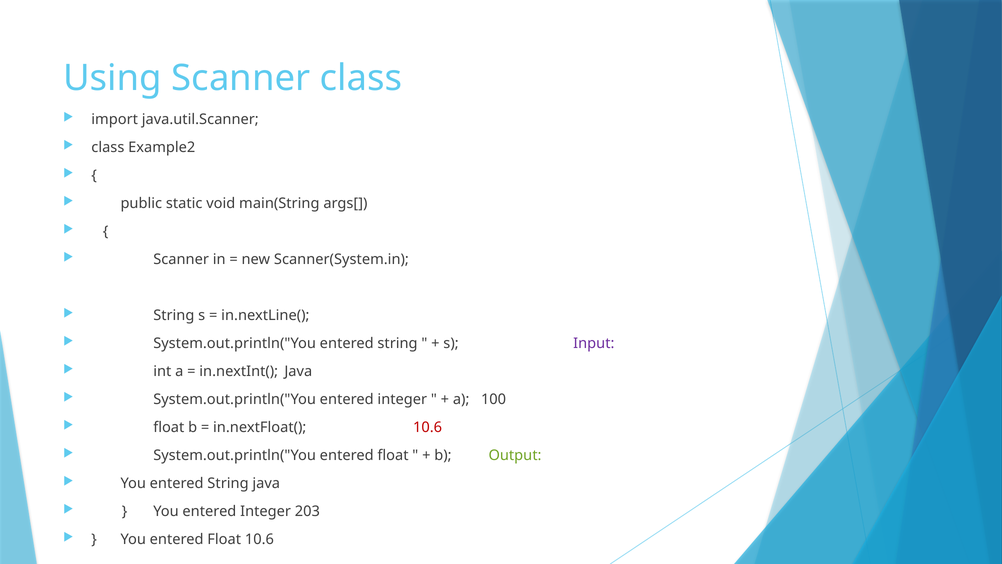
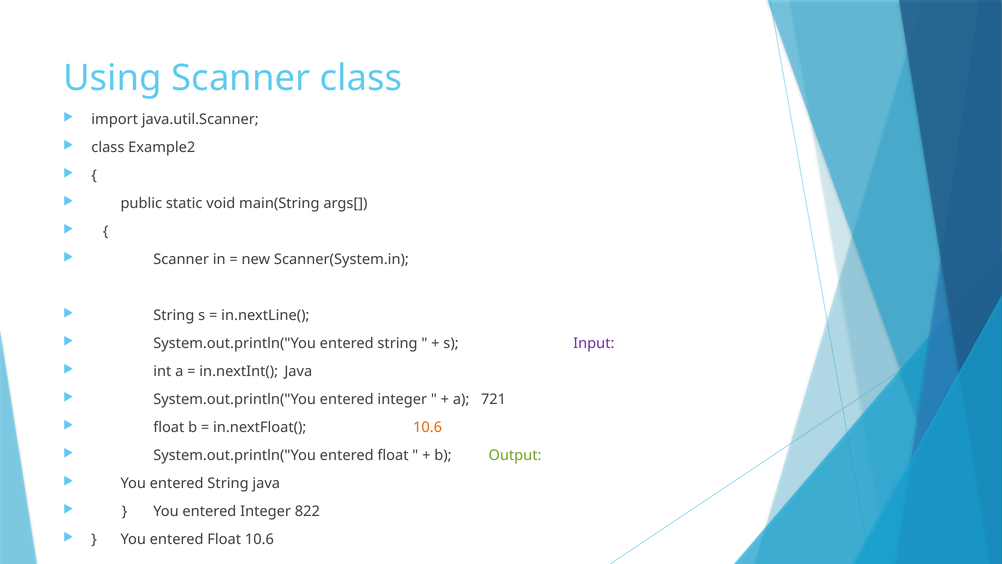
100: 100 -> 721 (494, 399)
10.6 colour: red -> orange (428, 427)
203: 203 -> 822 (307, 511)
